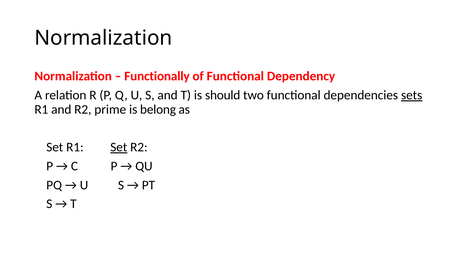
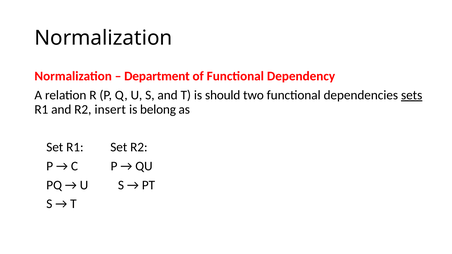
Functionally: Functionally -> Department (157, 76)
prime: prime -> insert (110, 110)
Set underline: present -> none (119, 147)
